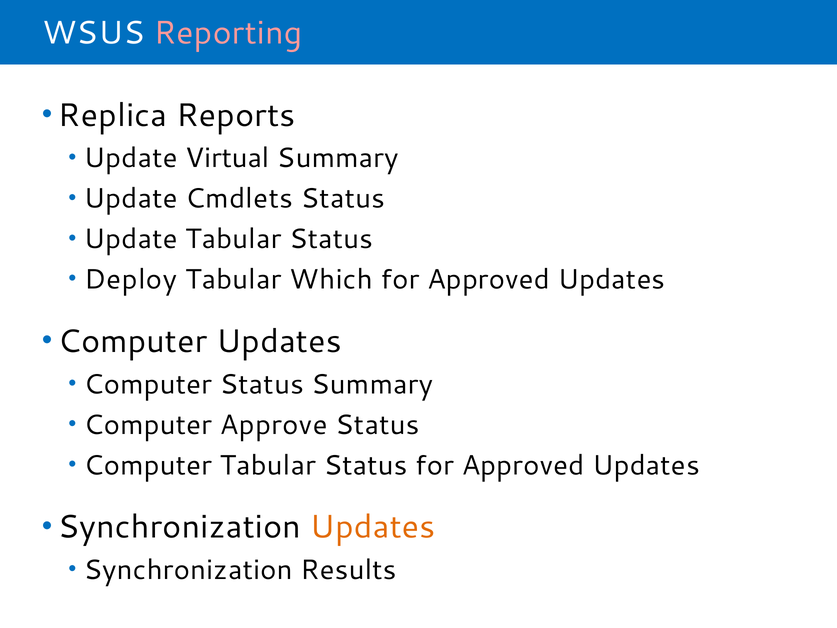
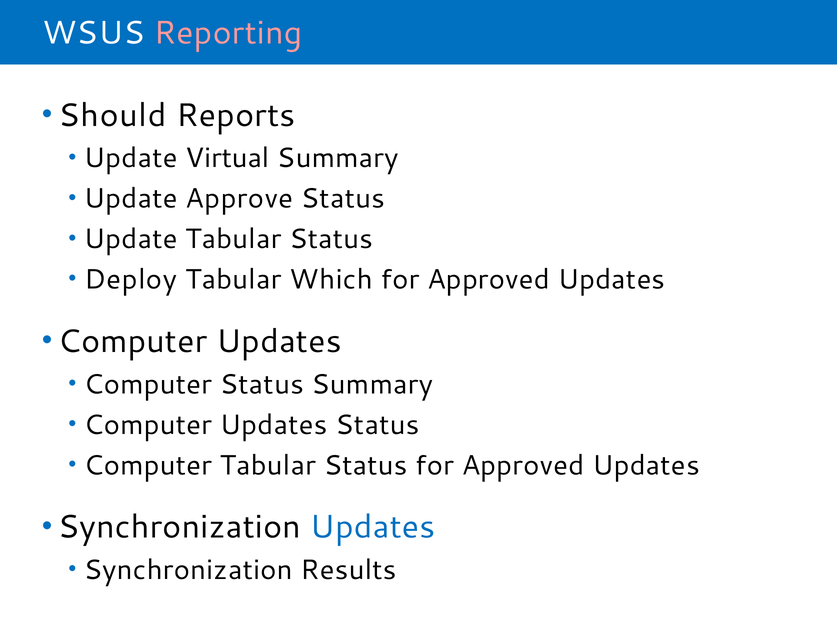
Replica: Replica -> Should (112, 115)
Cmdlets: Cmdlets -> Approve (239, 199)
Approve: Approve -> Updates (274, 425)
Updates colour: orange -> blue (373, 527)
